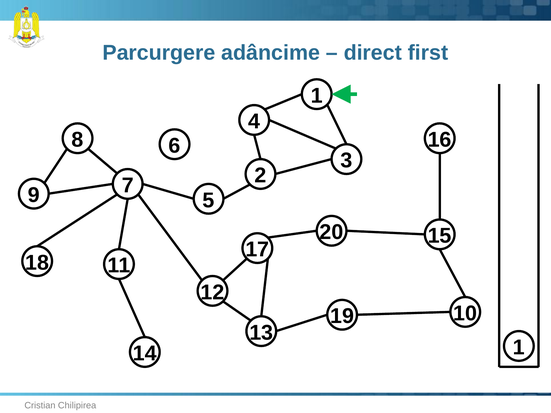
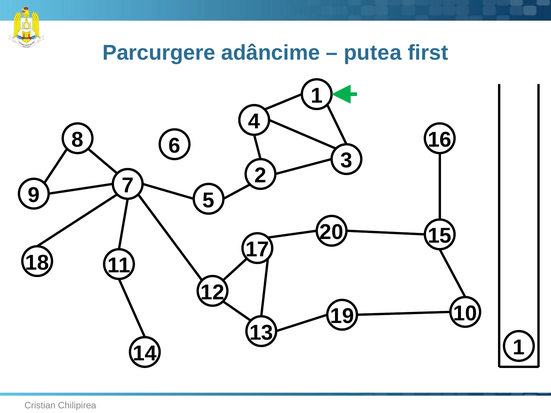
direct: direct -> putea (373, 53)
